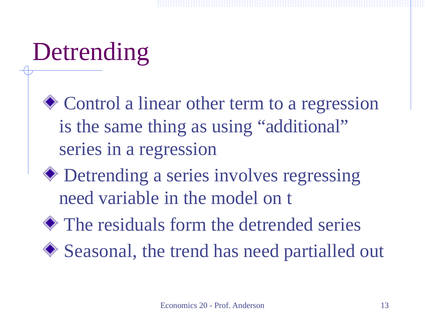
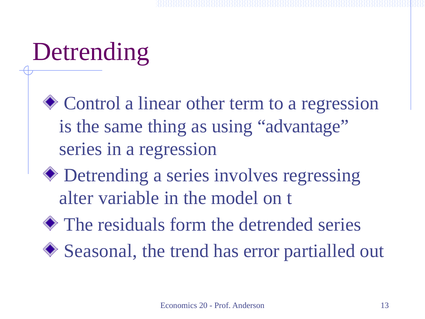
additional: additional -> advantage (303, 126)
need: need -> alter (76, 198)
has need: need -> error (261, 251)
